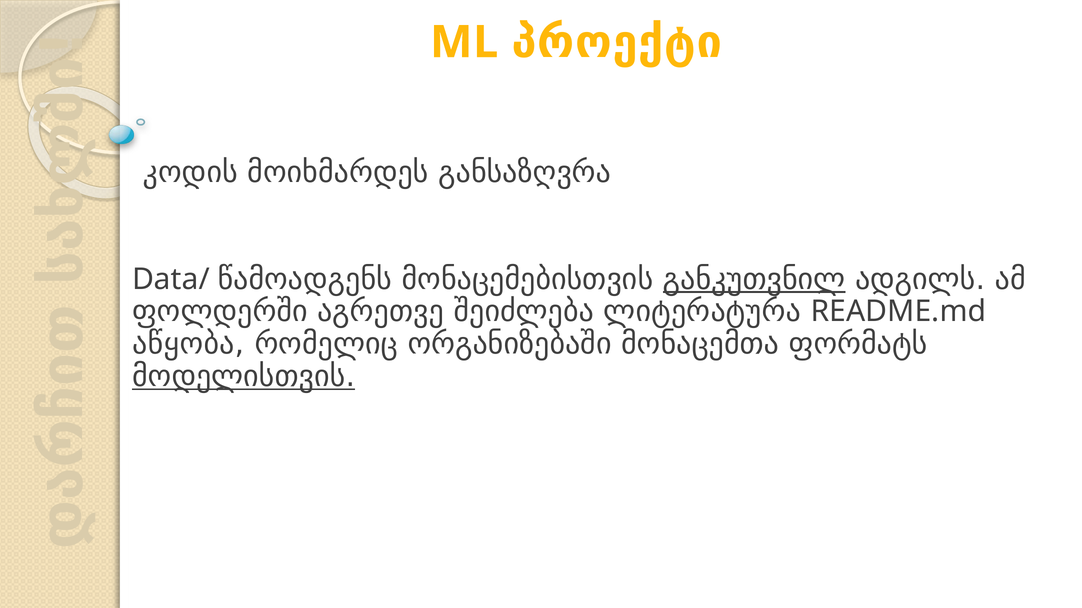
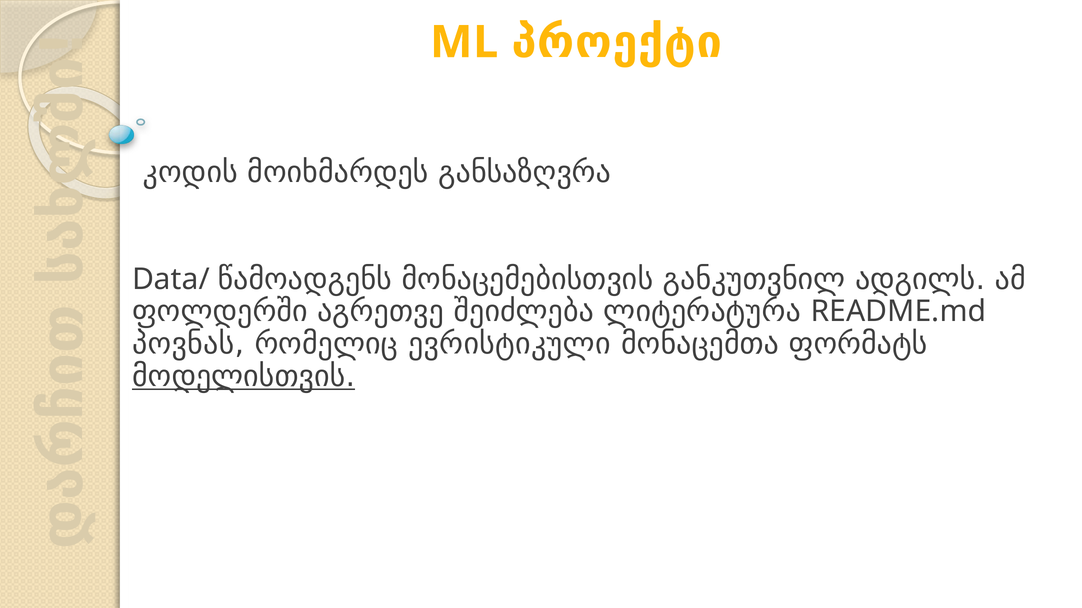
განკუთვნილ underline: present -> none (754, 279)
აწყობა: აწყობა -> პოვნას (188, 344)
ორგანიზებაში: ორგანიზებაში -> ევრისტიკული (509, 344)
